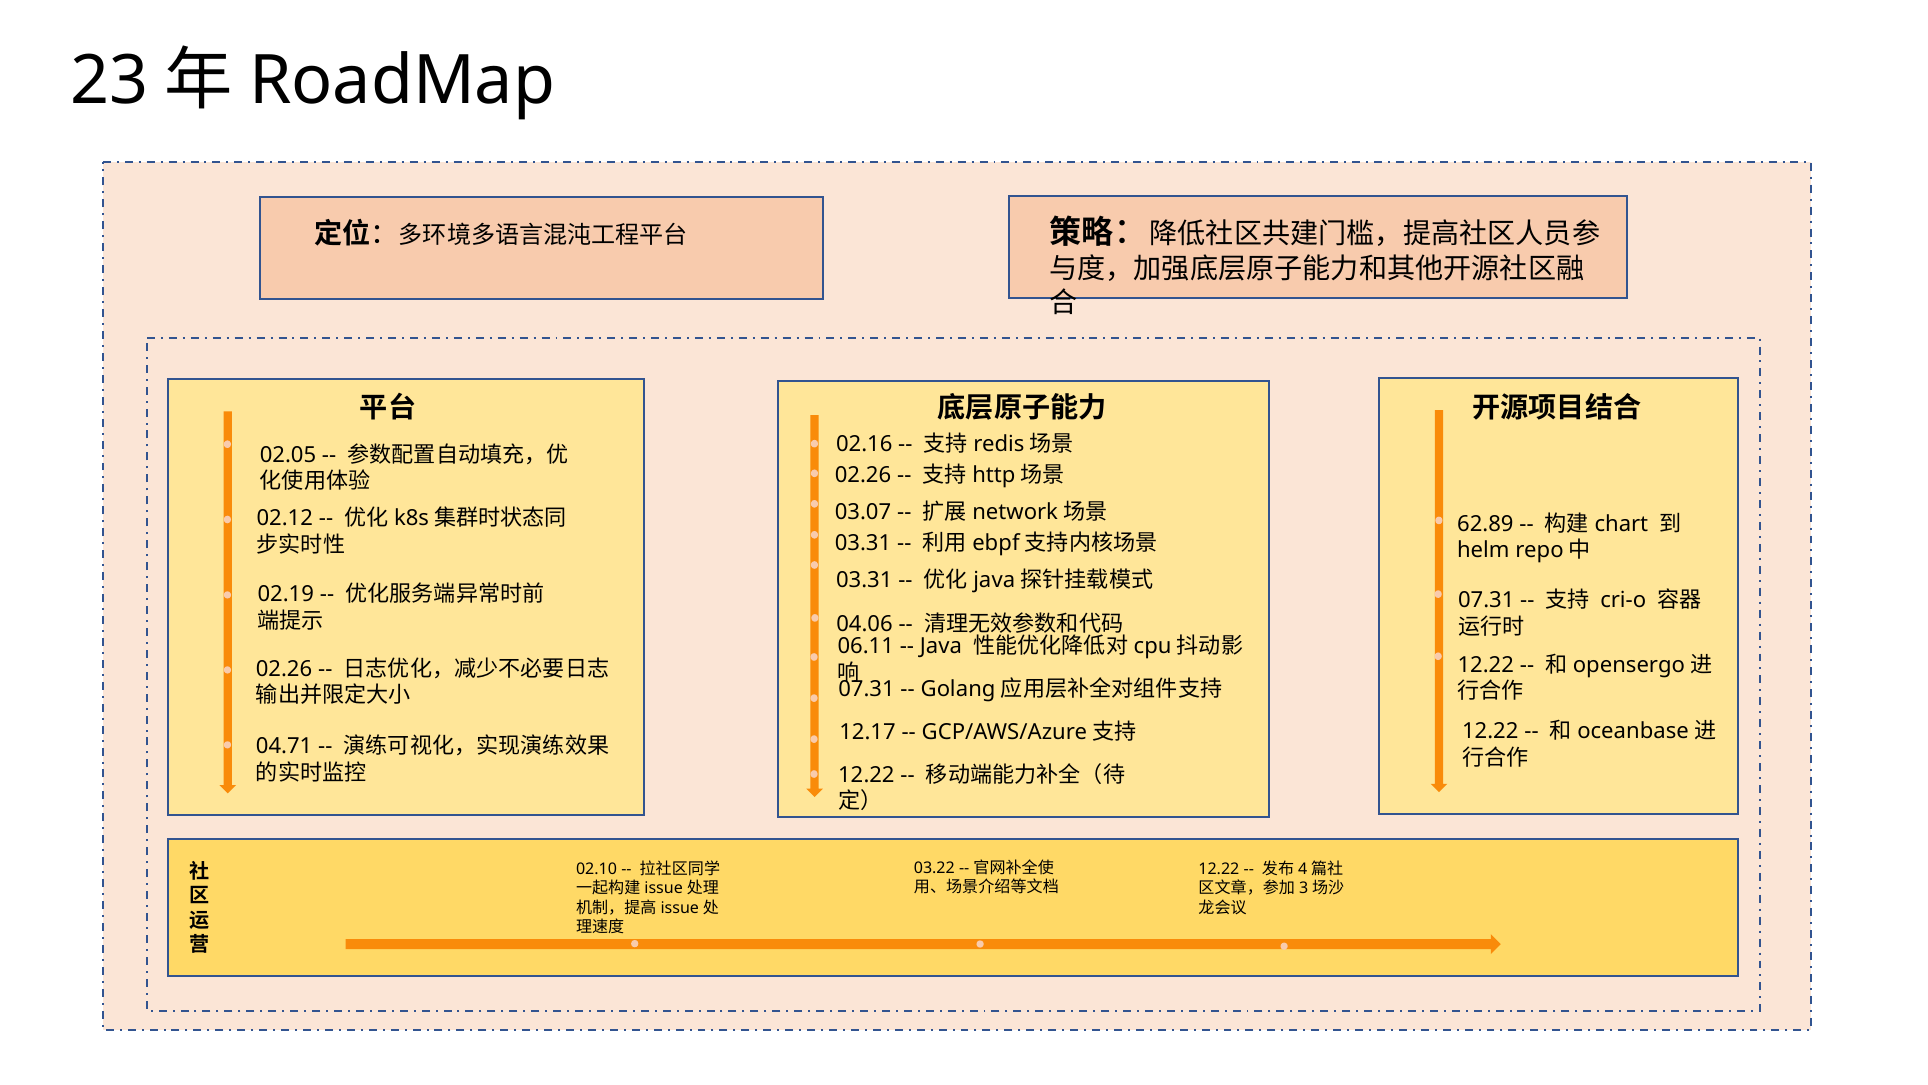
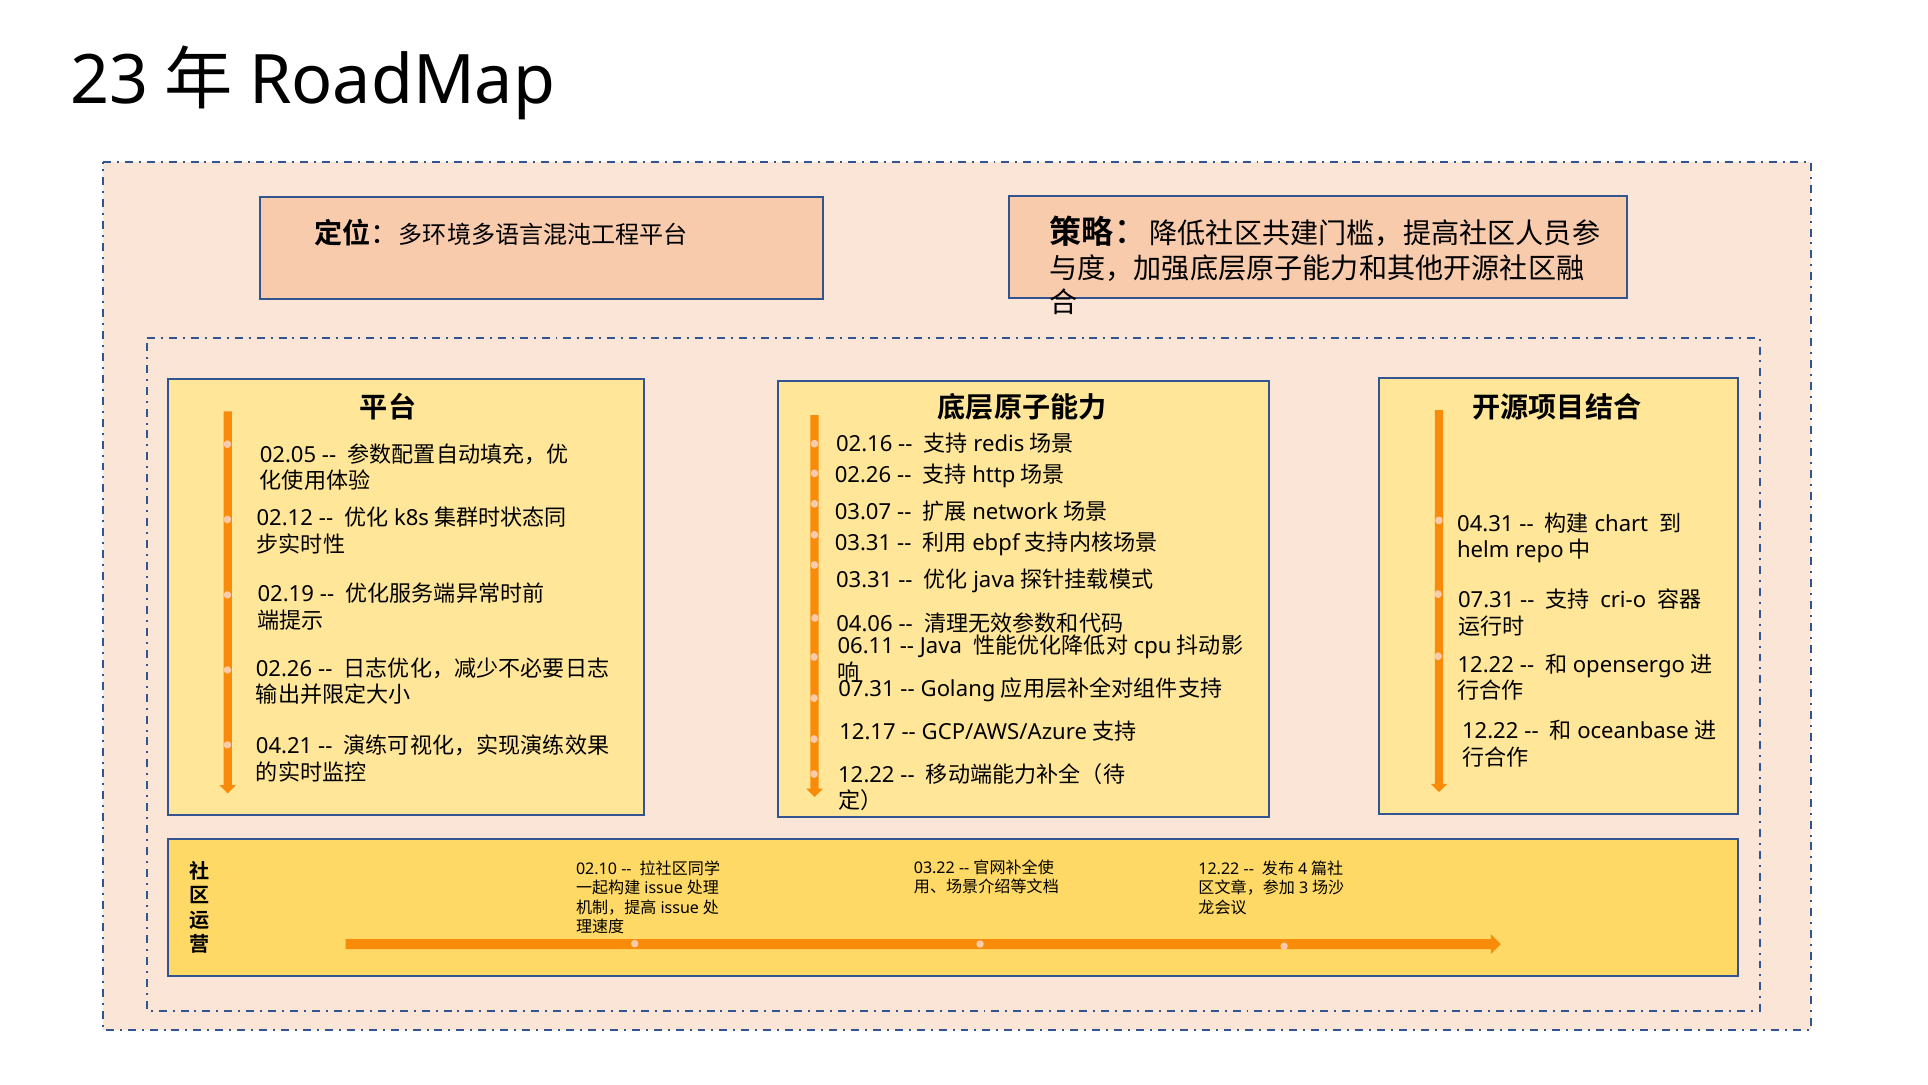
62.89: 62.89 -> 04.31 (1485, 524)
04.71: 04.71 -> 04.21 (284, 746)
